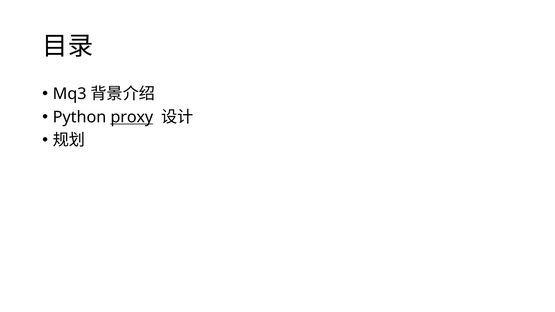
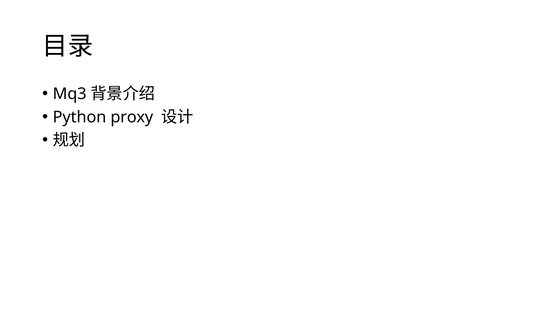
proxy underline: present -> none (132, 117)
